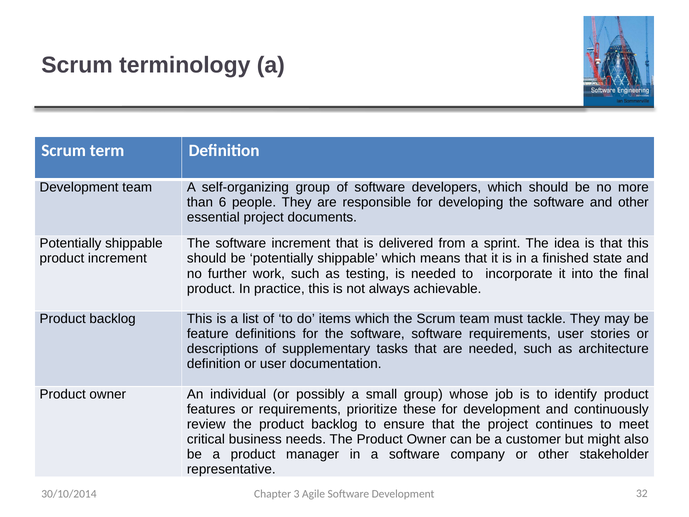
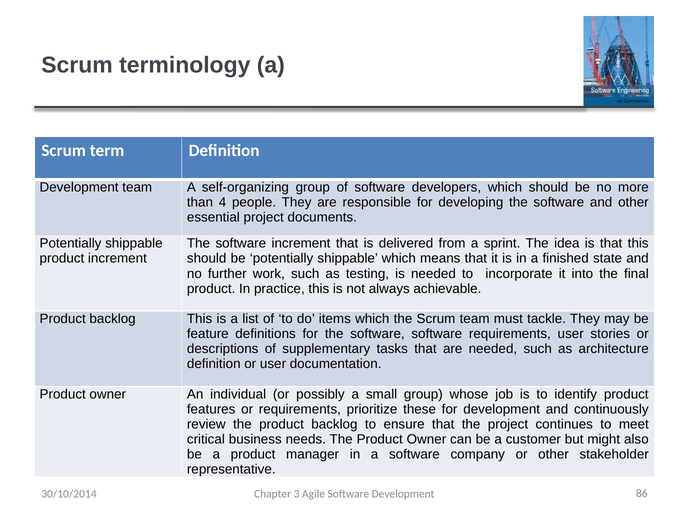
6: 6 -> 4 (223, 202)
32: 32 -> 86 (642, 493)
